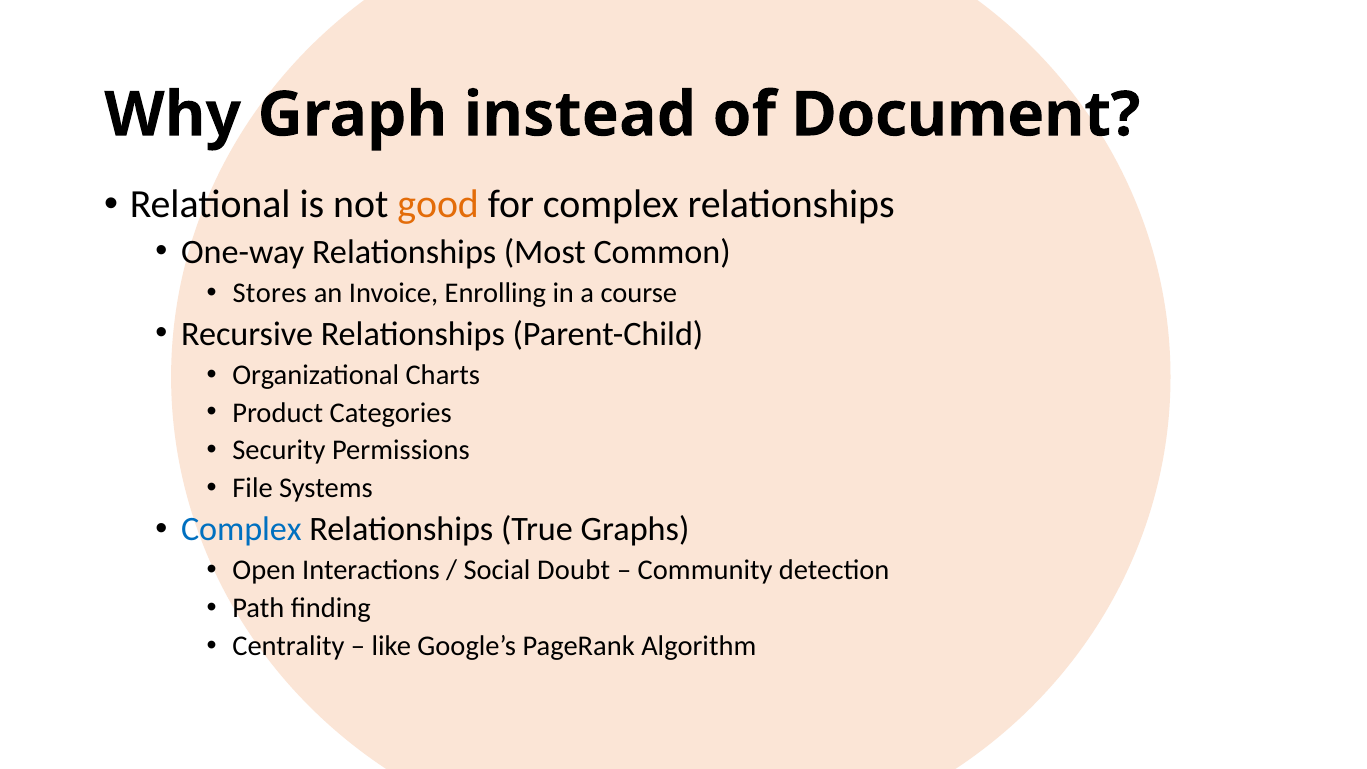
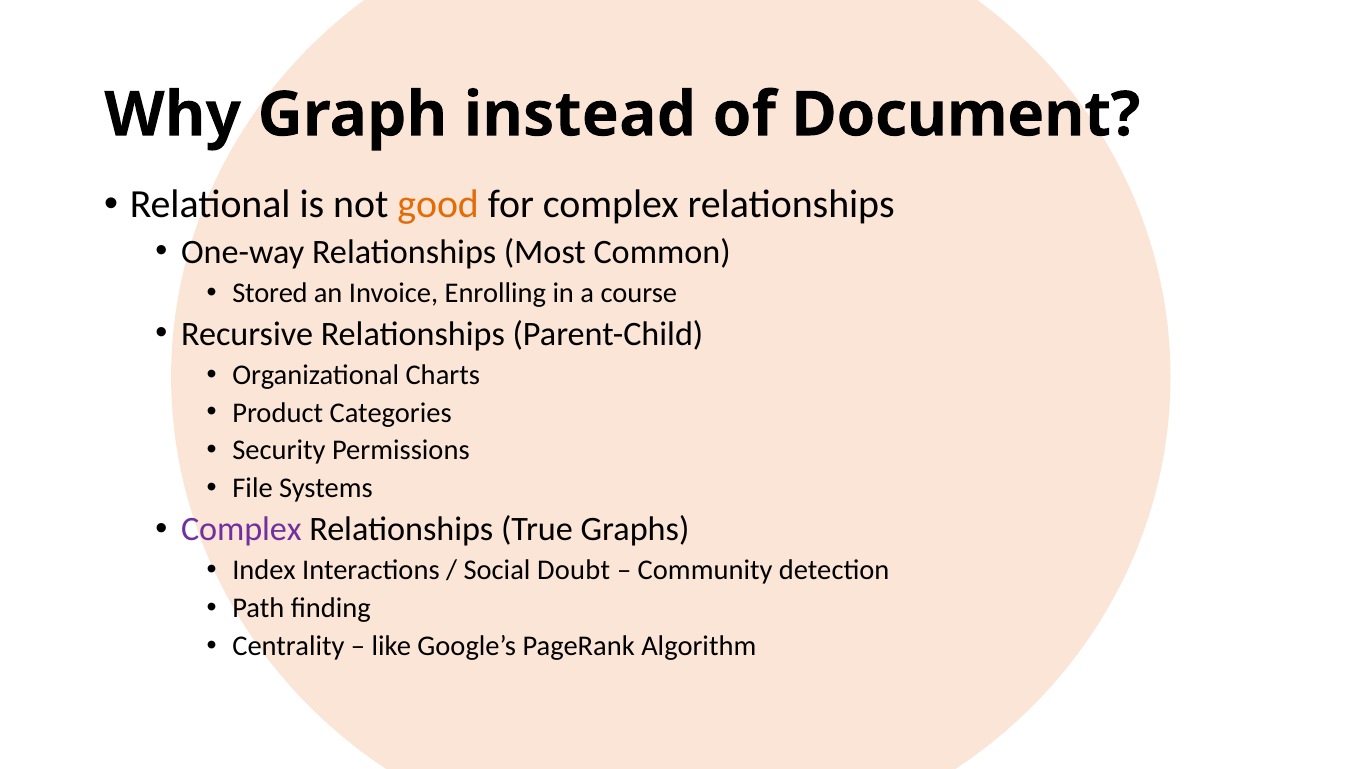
Stores: Stores -> Stored (270, 293)
Complex colour: blue -> purple (241, 529)
Open: Open -> Index (264, 570)
